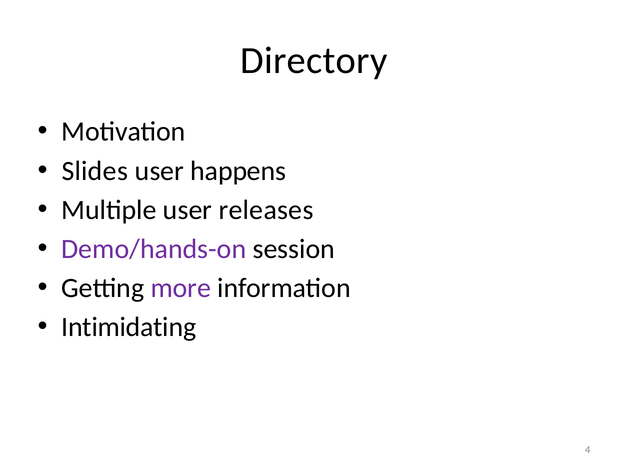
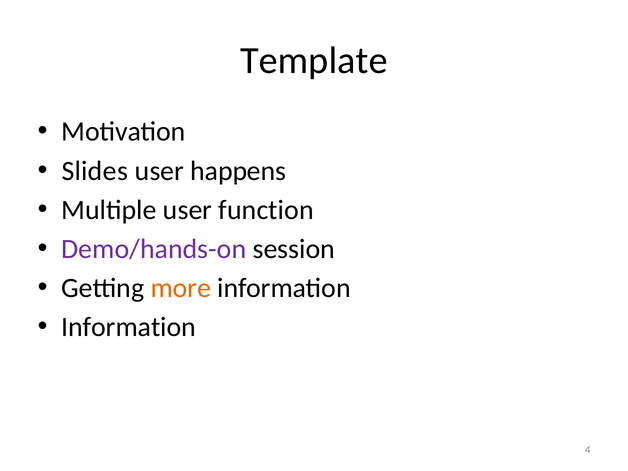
Directory: Directory -> Template (314, 61)
releases: releases -> function (266, 210)
more colour: purple -> orange (181, 288)
Intimidating: Intimidating -> Information (129, 327)
